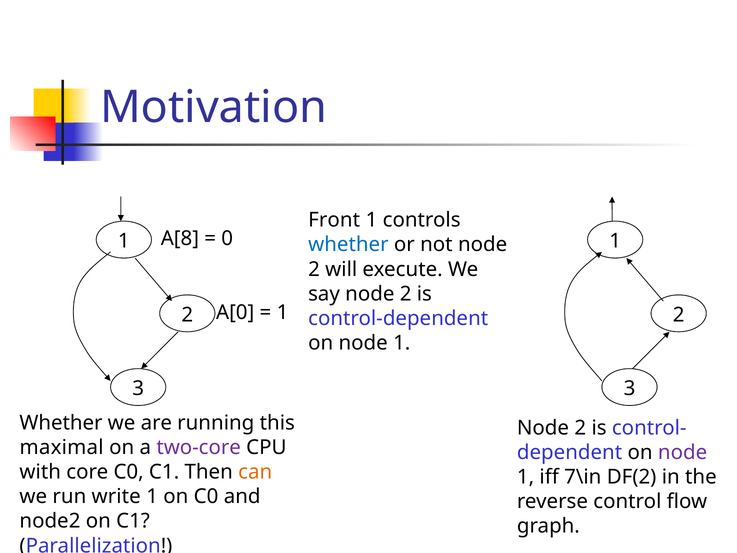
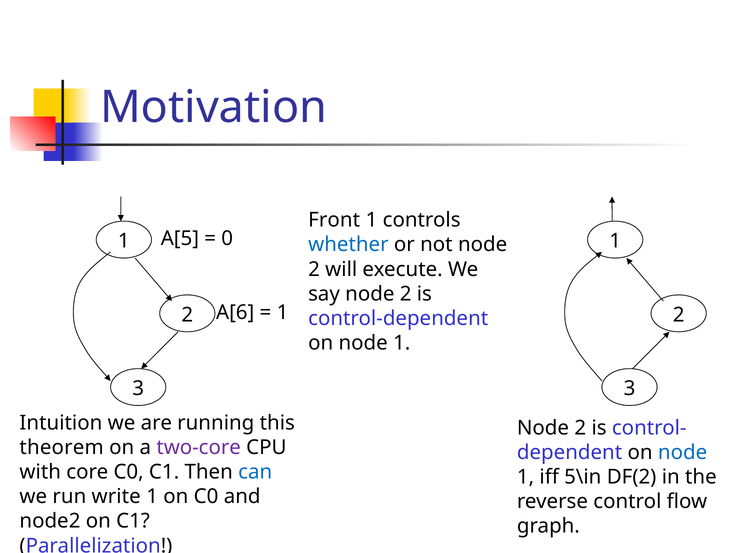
A[8: A[8 -> A[5 (180, 238)
A[0: A[0 -> A[6 (235, 312)
Whether: Whether -> Intuition (61, 423)
maximal: maximal -> theorem (62, 447)
node colour: purple -> blue (683, 452)
can colour: orange -> blue (255, 472)
7\in: 7\in -> 5\in (583, 477)
